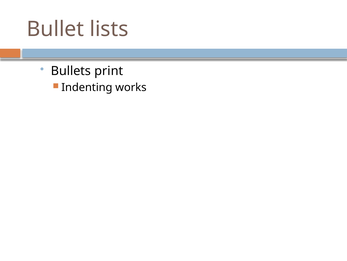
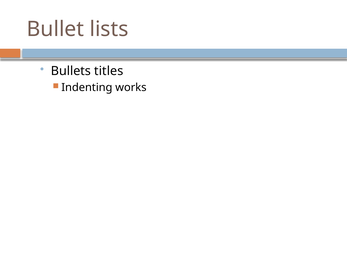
print: print -> titles (109, 71)
